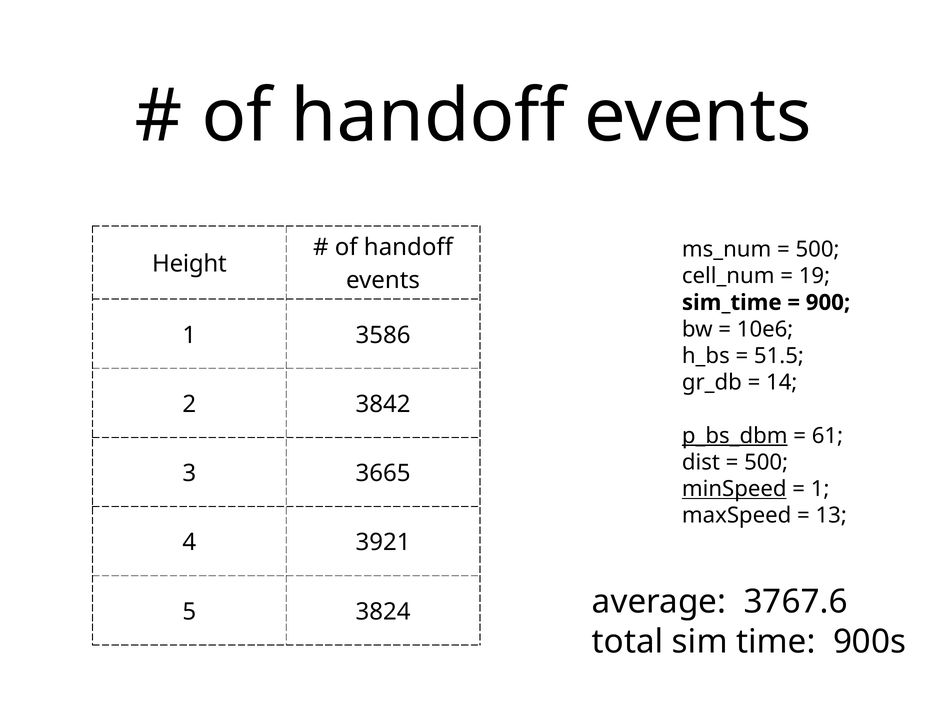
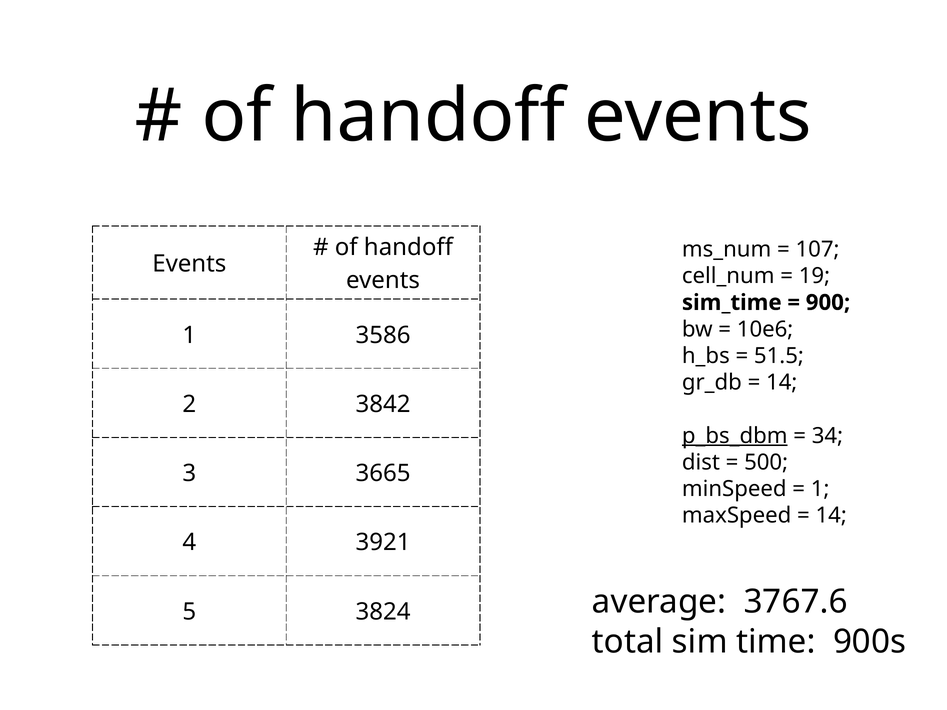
500: 500 -> 107 (818, 249)
Height: Height -> Events (189, 264)
61: 61 -> 34 (827, 436)
minSpeed underline: present -> none (734, 489)
13: 13 -> 14 (831, 516)
